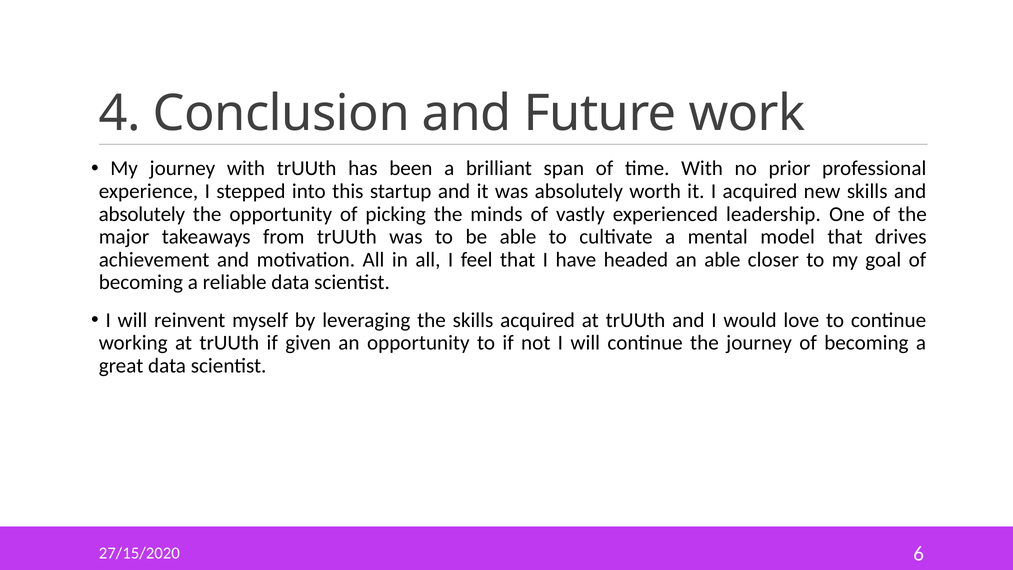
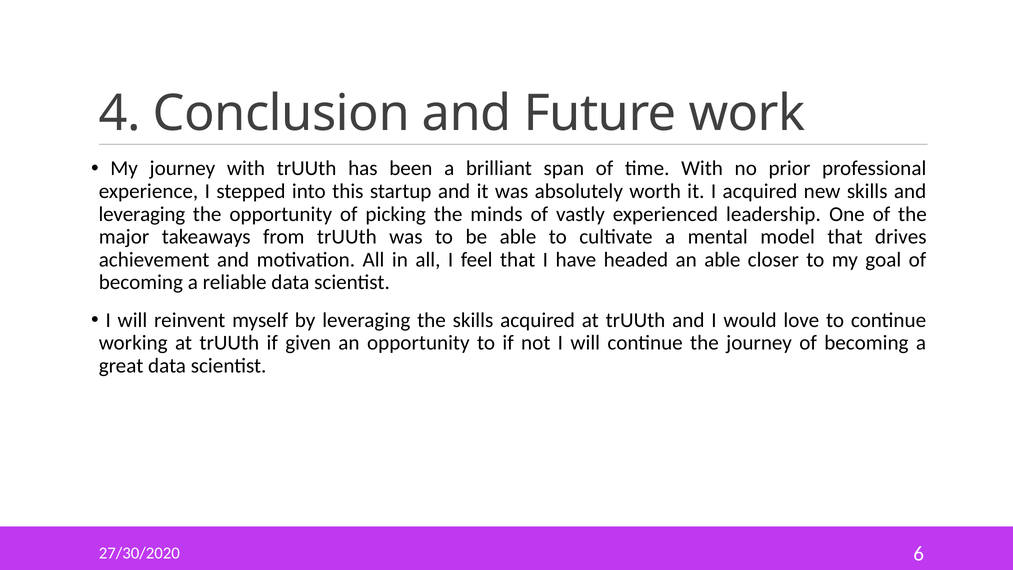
absolutely: absolutely -> leveraging (142, 214)
27/15/2020: 27/15/2020 -> 27/30/2020 (139, 553)
